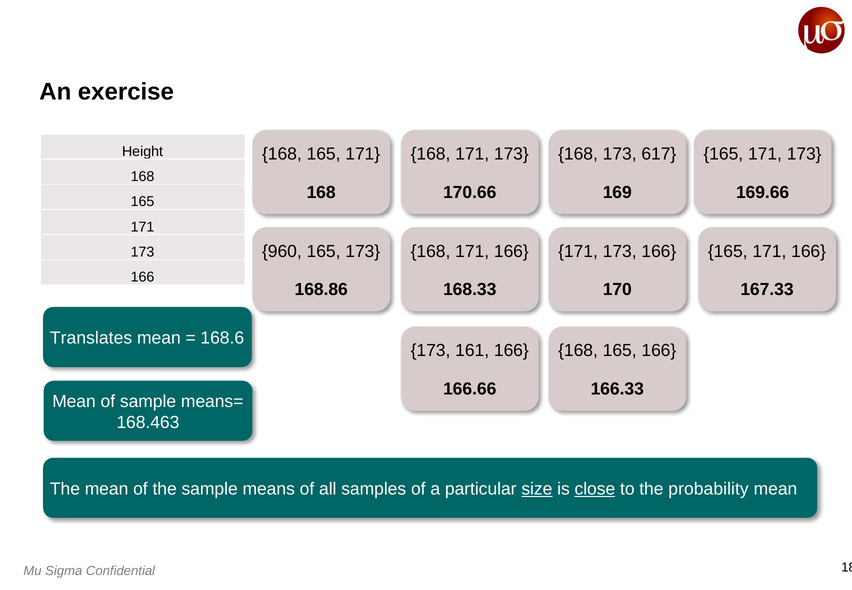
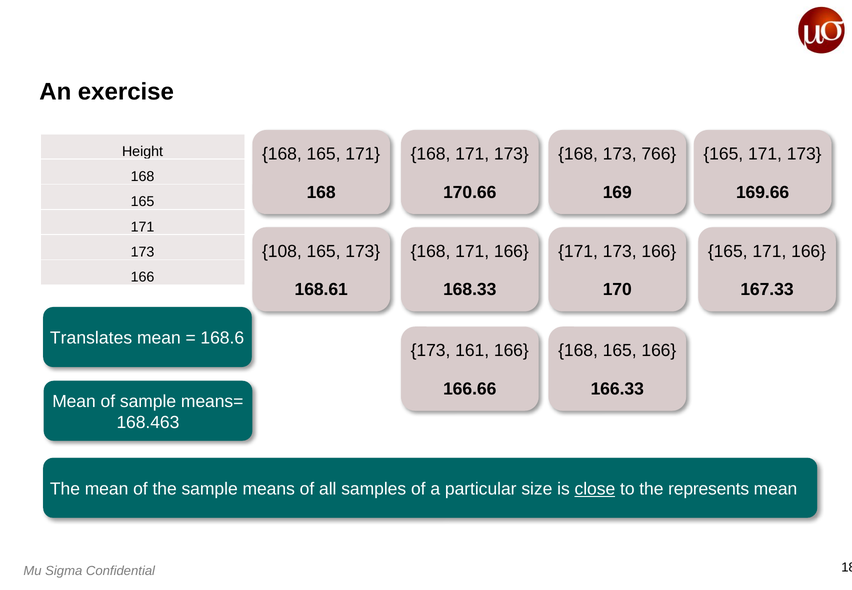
617: 617 -> 766 (659, 154)
960: 960 -> 108 (282, 251)
168.86: 168.86 -> 168.61 (321, 290)
size underline: present -> none (537, 489)
probability: probability -> represents (709, 489)
